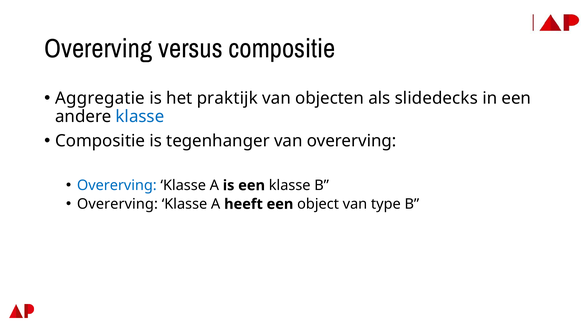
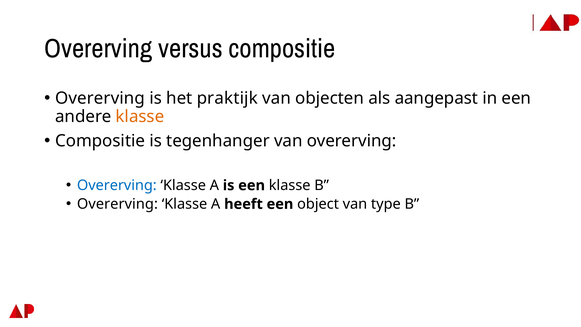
Aggregatie: Aggregatie -> Overerving (100, 98)
slidedecks: slidedecks -> aangepast (436, 98)
klasse colour: blue -> orange (140, 117)
